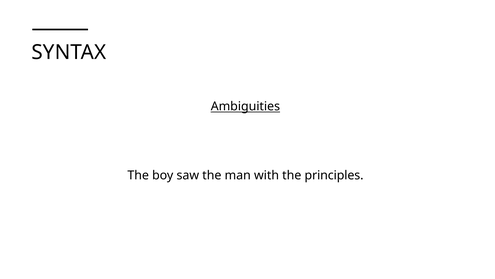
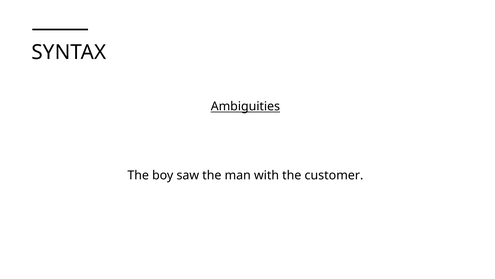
principles: principles -> customer (334, 175)
